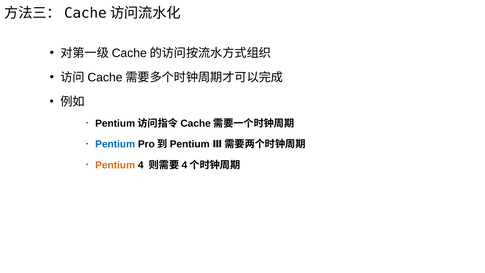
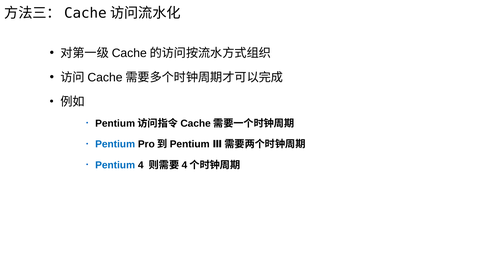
Pentium colour: orange -> blue (115, 165)
